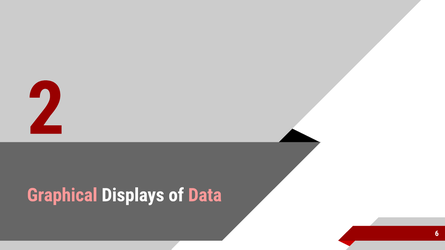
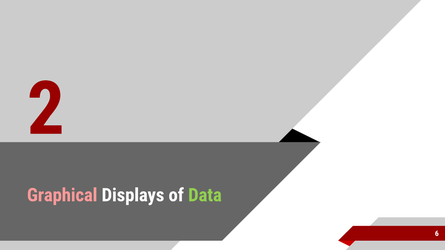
Data colour: pink -> light green (205, 195)
